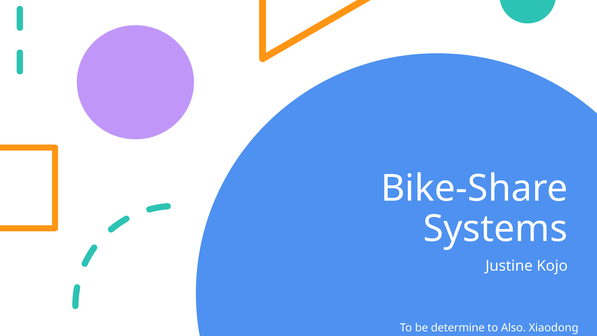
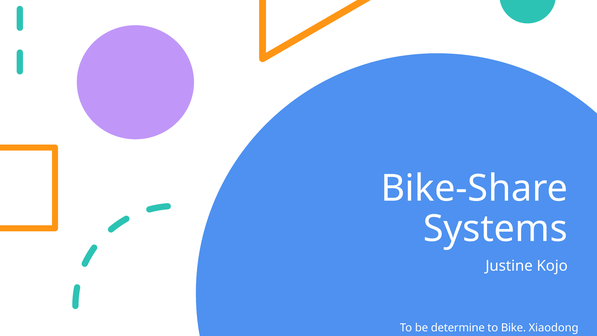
Also: Also -> Bike (513, 328)
